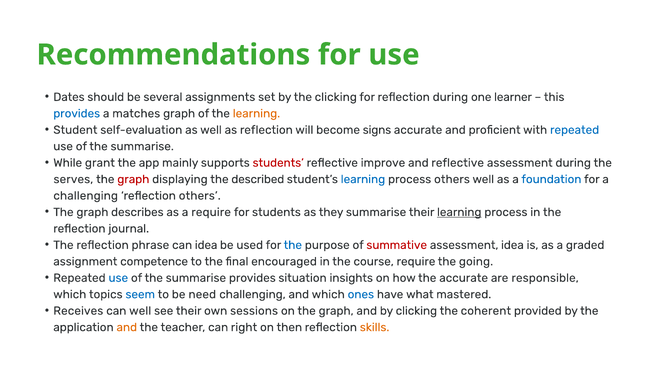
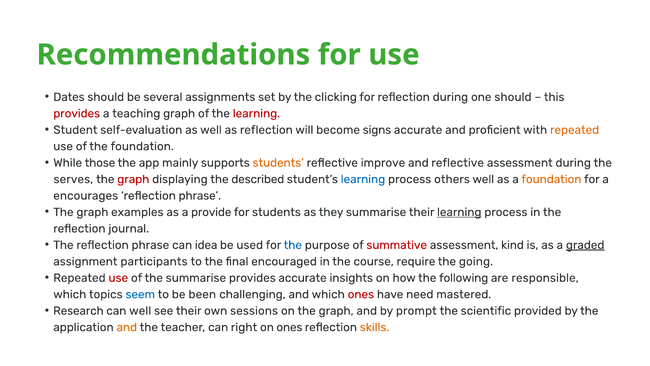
one learner: learner -> should (513, 97)
provides colour: blue -> red (77, 113)
matches: matches -> teaching (136, 113)
learning colour: orange -> red (256, 113)
repeated colour: blue -> orange (575, 130)
summarise: summarise -> foundation (142, 146)
grant: grant -> those (100, 163)
students colour: red -> orange (278, 163)
foundation colour: blue -> orange (551, 179)
challenging: challenging -> encourages (86, 195)
others: others -> phrase (200, 195)
describes: describes -> examples (137, 212)
a require: require -> provide (211, 212)
assessment idea: idea -> kind (512, 245)
graded underline: none -> present (585, 245)
competence: competence -> participants (154, 261)
use colour: blue -> red (118, 278)
provides situation: situation -> accurate (303, 278)
the accurate: accurate -> following (464, 278)
need: need -> been (202, 294)
ones colour: blue -> red (361, 294)
what: what -> need (420, 294)
Receives: Receives -> Research (78, 310)
by clicking: clicking -> prompt (416, 310)
coherent: coherent -> scientific (486, 310)
on then: then -> ones (289, 327)
